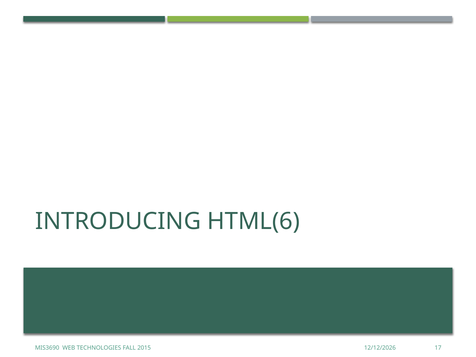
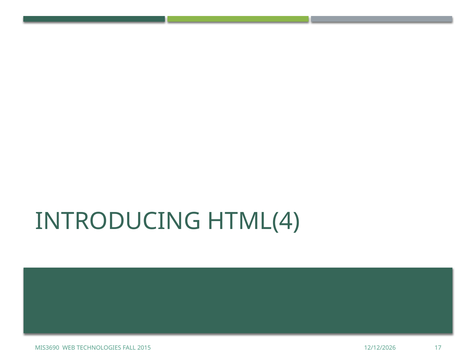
HTML(6: HTML(6 -> HTML(4 (254, 221)
